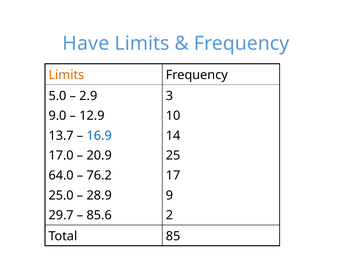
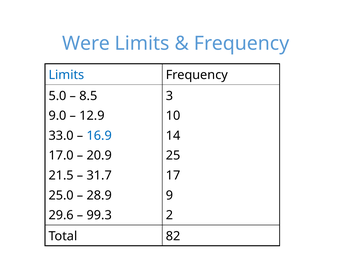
Have: Have -> Were (86, 43)
Limits colour: orange -> blue (66, 75)
2.9: 2.9 -> 8.5 (88, 96)
13.7: 13.7 -> 33.0 (61, 136)
64.0: 64.0 -> 21.5 (61, 175)
76.2: 76.2 -> 31.7 (99, 175)
29.7: 29.7 -> 29.6 (61, 215)
85.6: 85.6 -> 99.3 (99, 215)
85: 85 -> 82 (173, 236)
